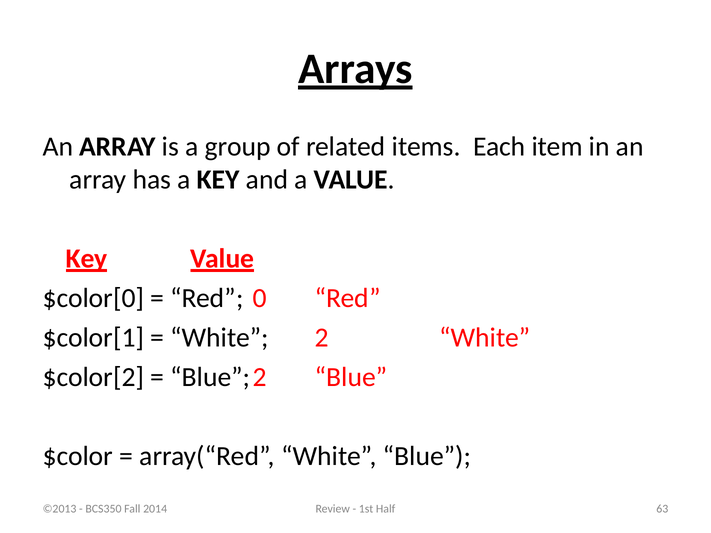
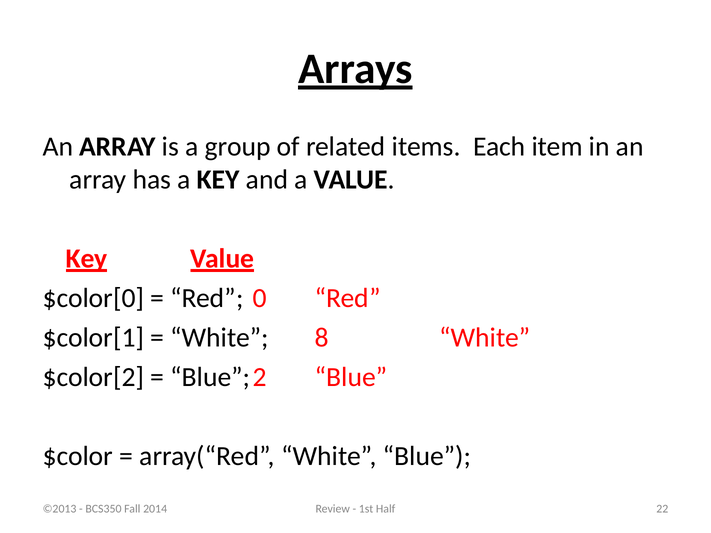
2: 2 -> 8 (322, 338)
63: 63 -> 22 (662, 509)
